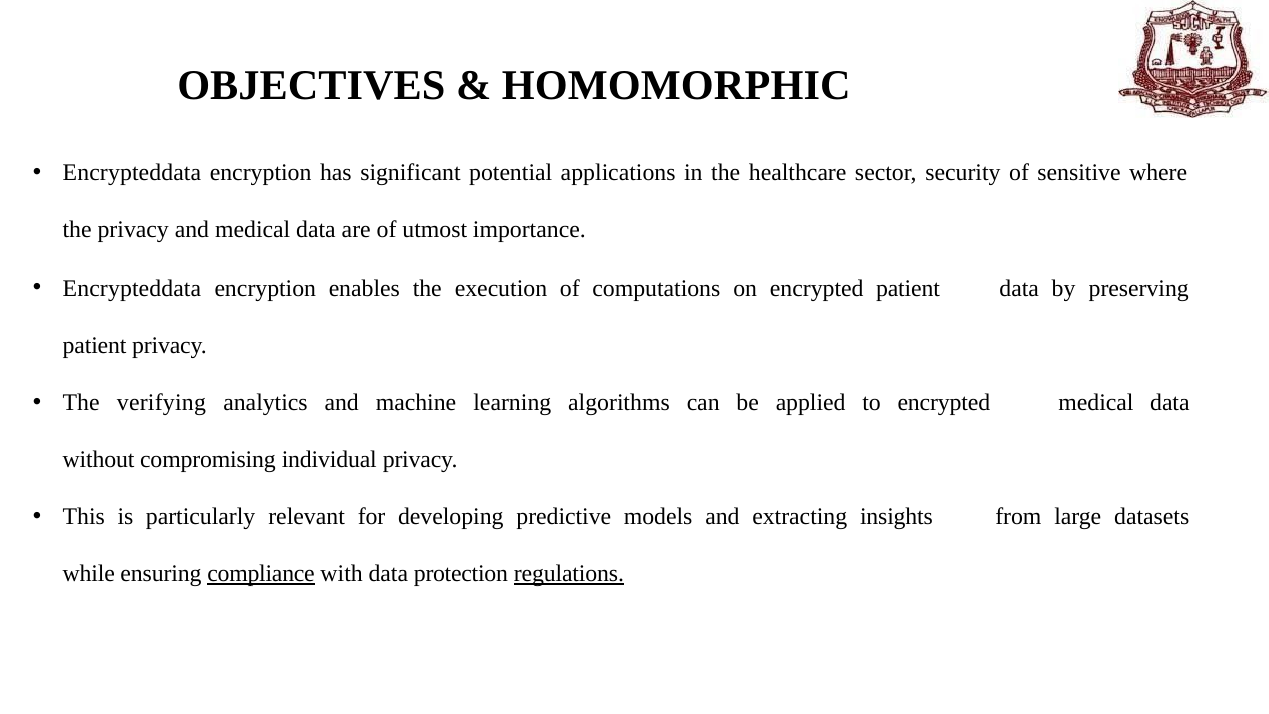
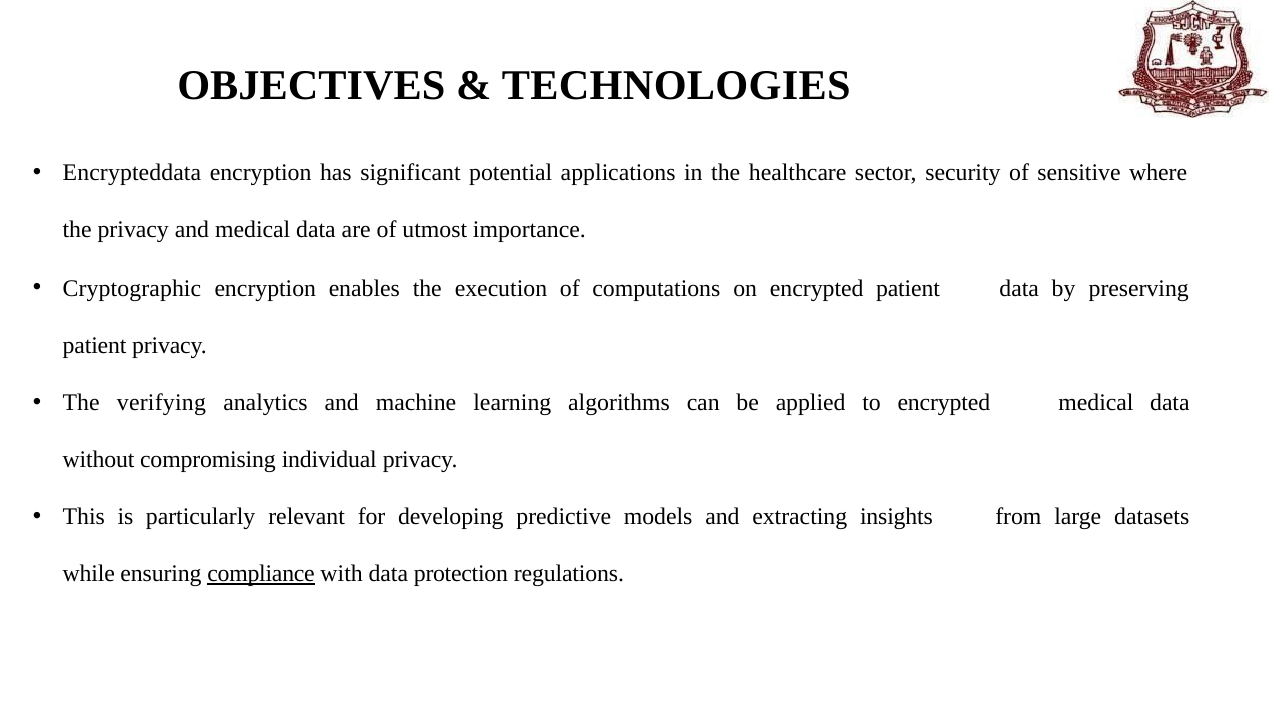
HOMOMORPHIC: HOMOMORPHIC -> TECHNOLOGIES (676, 86)
Encrypteddata: Encrypteddata -> Cryptographic (132, 288)
regulations underline: present -> none (569, 574)
